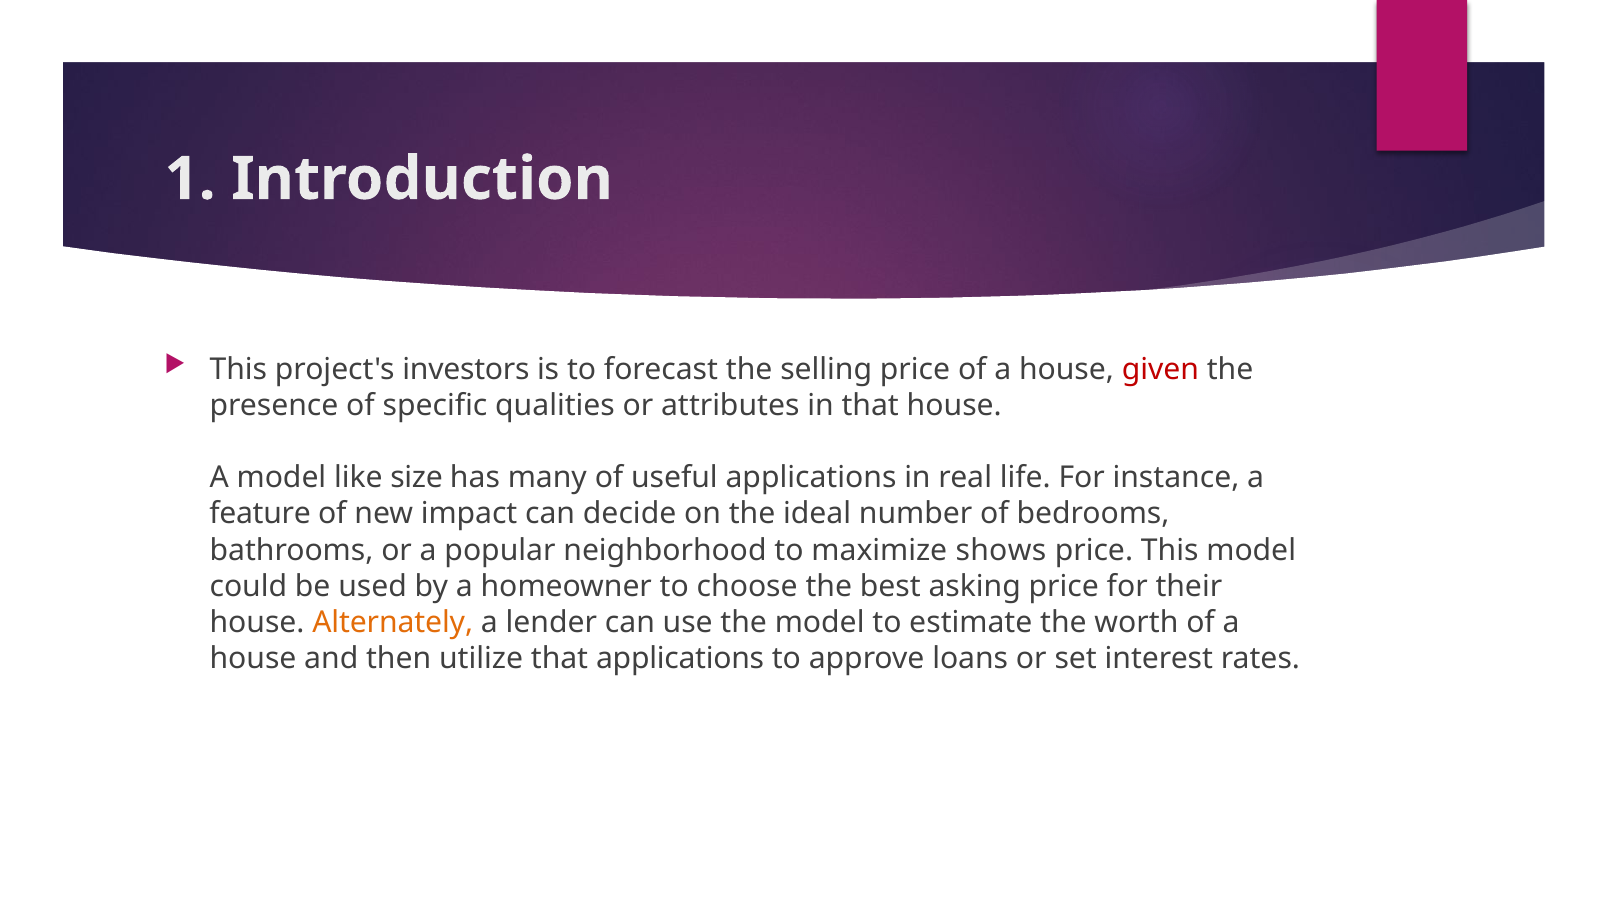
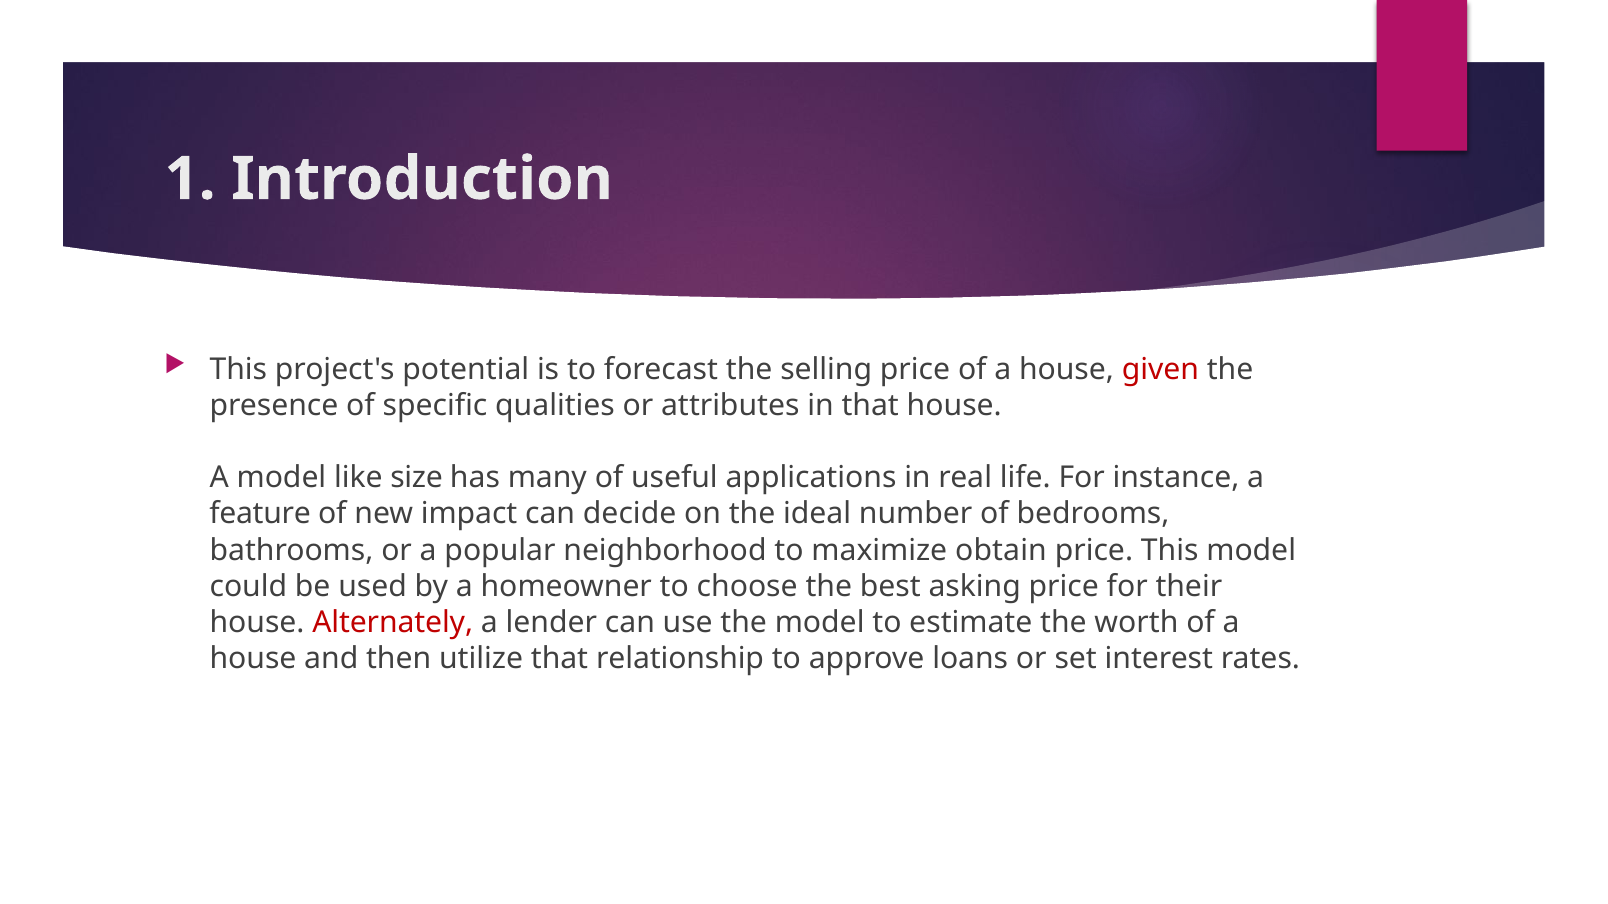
investors: investors -> potential (466, 370)
shows: shows -> obtain (1001, 551)
Alternately colour: orange -> red (393, 623)
that applications: applications -> relationship (680, 659)
